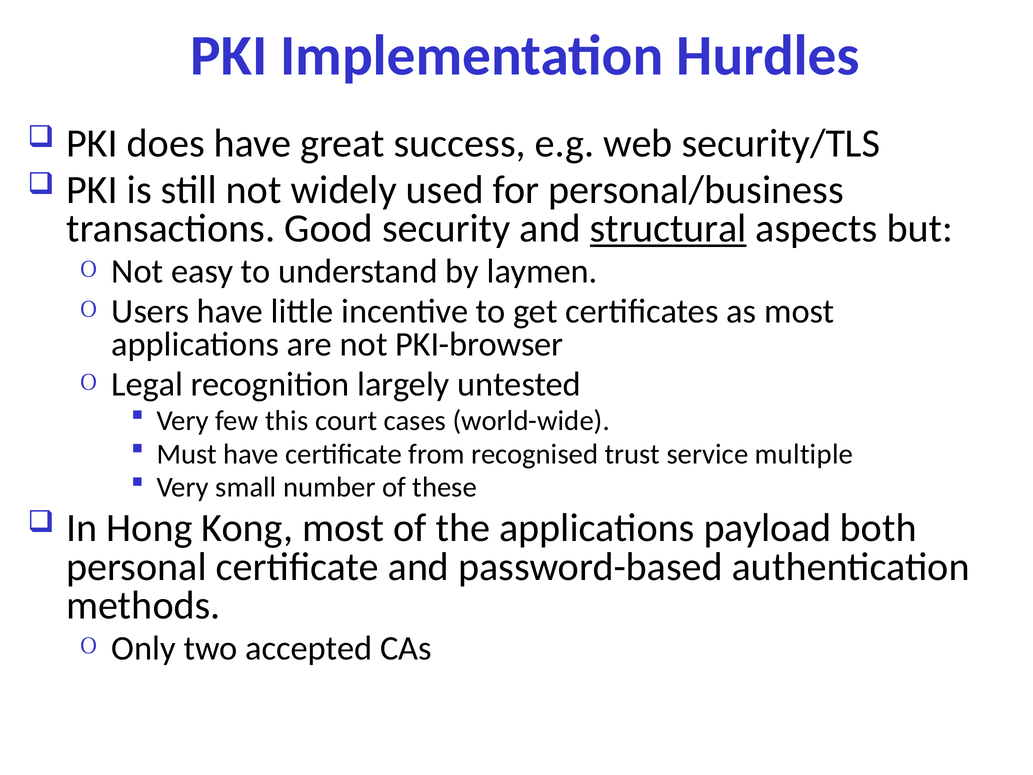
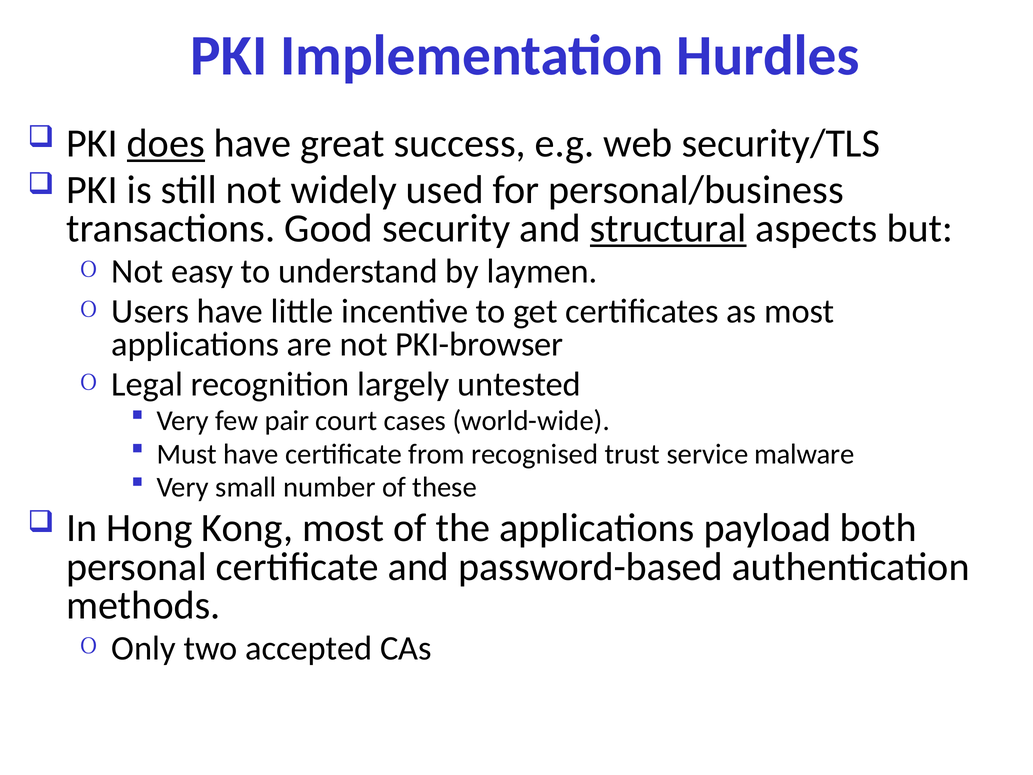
does underline: none -> present (166, 143)
this: this -> pair (287, 421)
multiple: multiple -> malware (804, 454)
